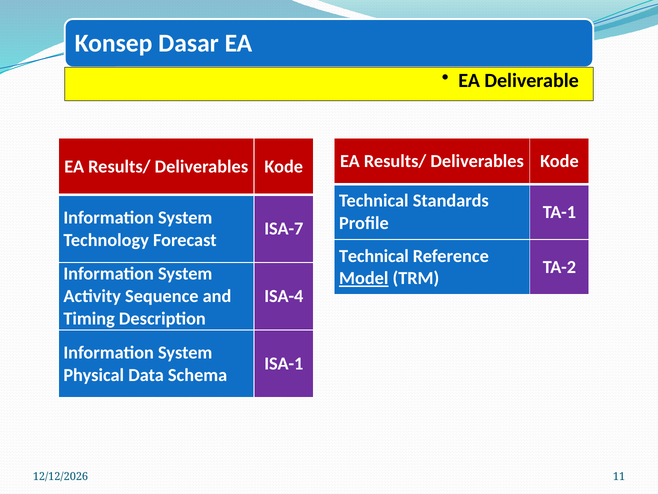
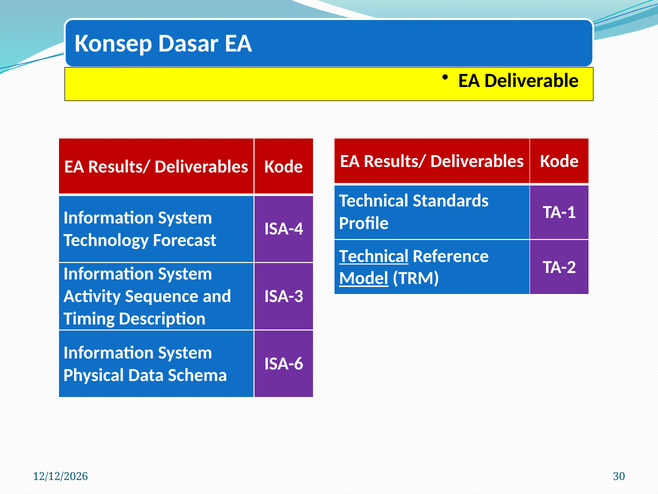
ISA-7: ISA-7 -> ISA-4 (284, 229)
Technical underline: none -> present (374, 256)
ISA-4: ISA-4 -> ISA-3 (284, 296)
ISA-1: ISA-1 -> ISA-6 (284, 363)
11: 11 -> 30 (619, 476)
